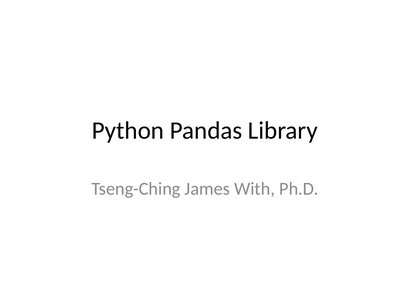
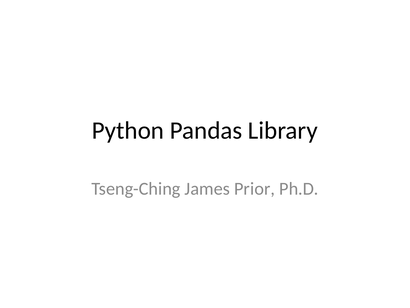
With: With -> Prior (255, 189)
